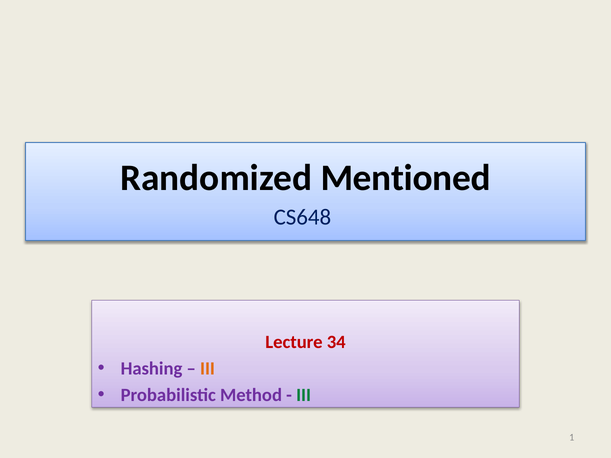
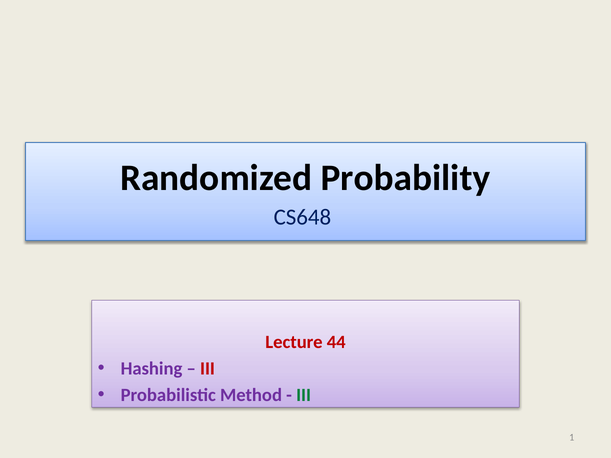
Mentioned: Mentioned -> Probability (405, 178)
34: 34 -> 44 (336, 342)
III colour: orange -> red (208, 369)
